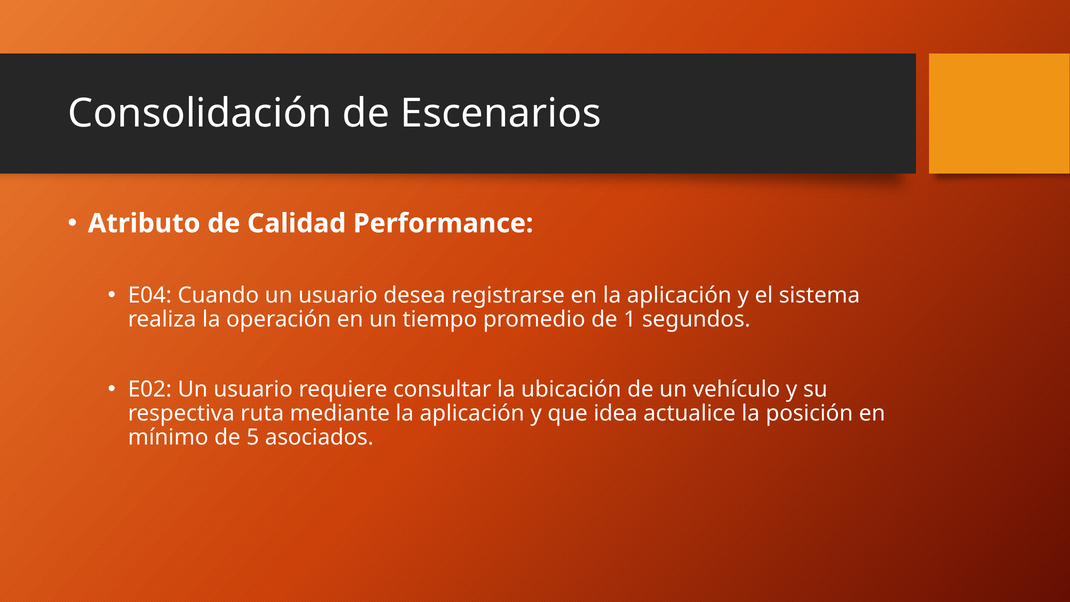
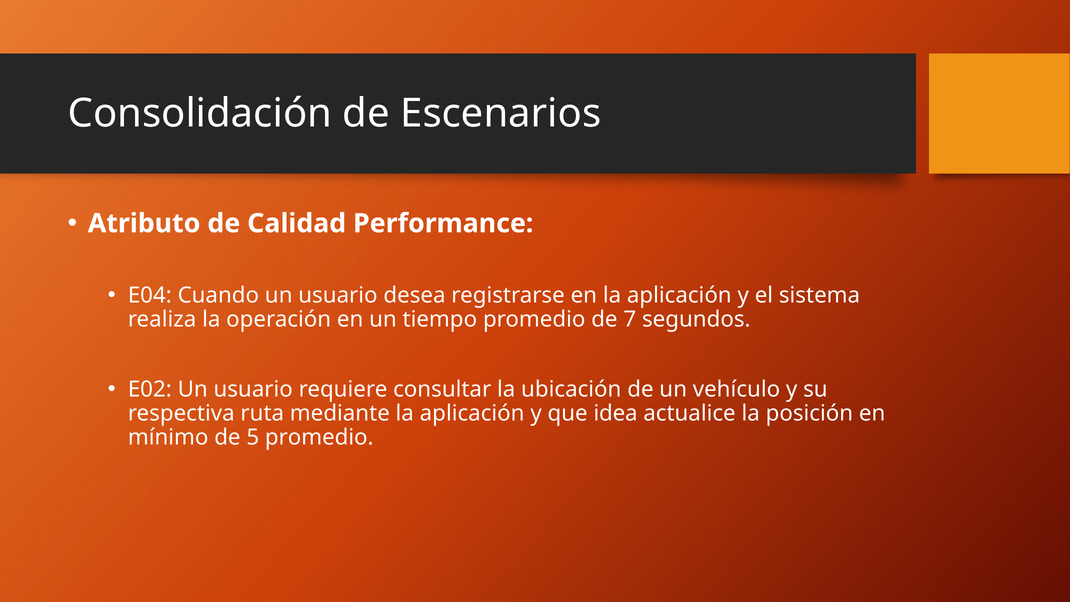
1: 1 -> 7 (630, 320)
5 asociados: asociados -> promedio (319, 437)
